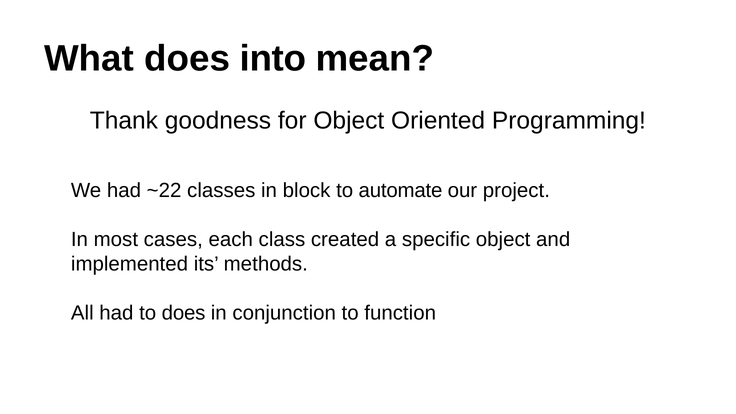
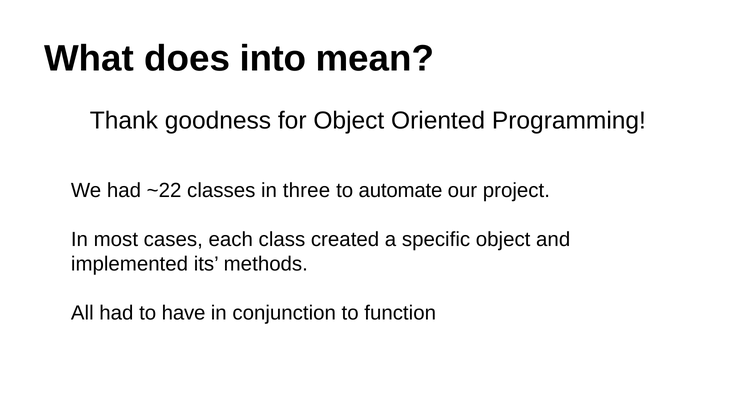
block: block -> three (306, 190)
to does: does -> have (184, 313)
